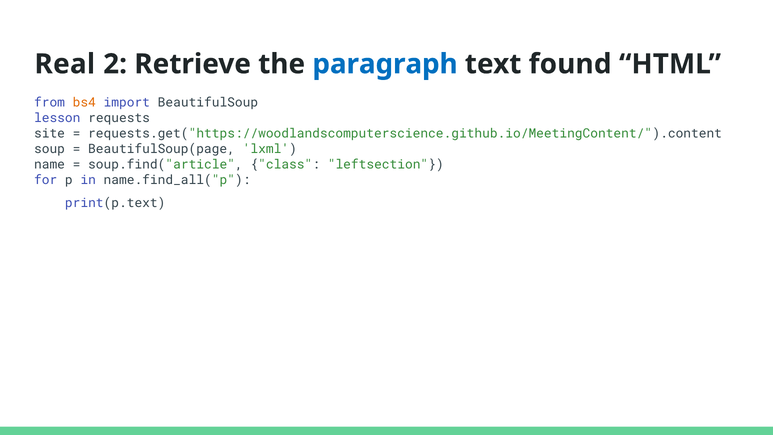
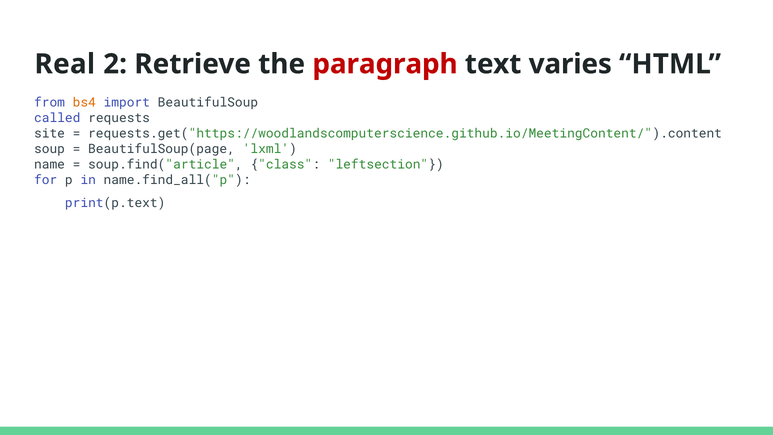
paragraph colour: blue -> red (385, 64)
found: found -> varies (570, 64)
lesson: lesson -> called (57, 118)
